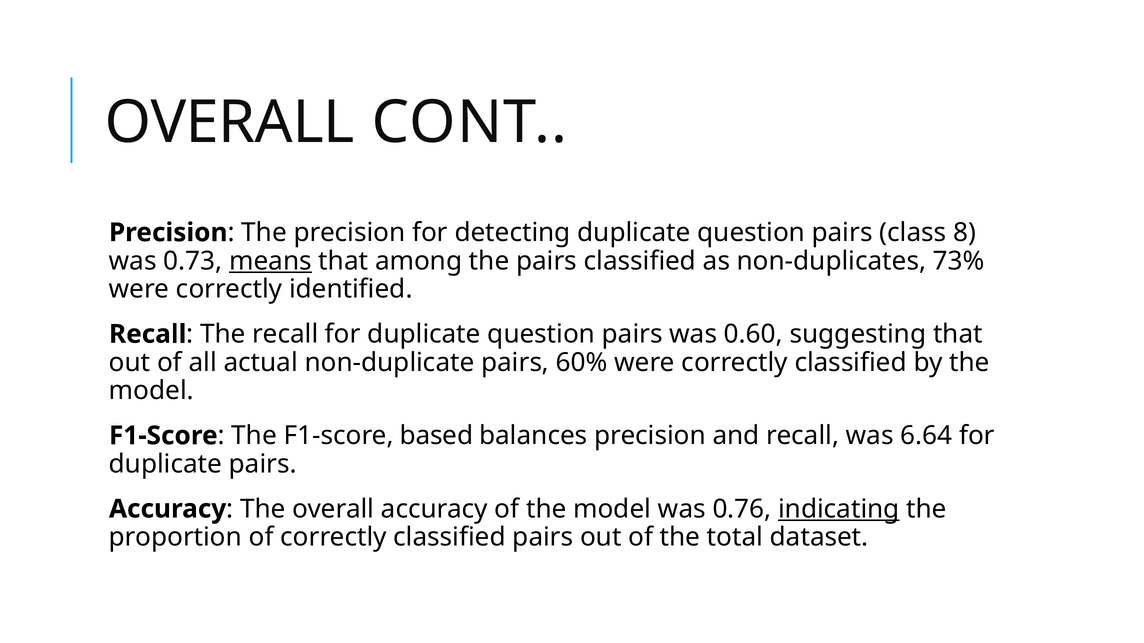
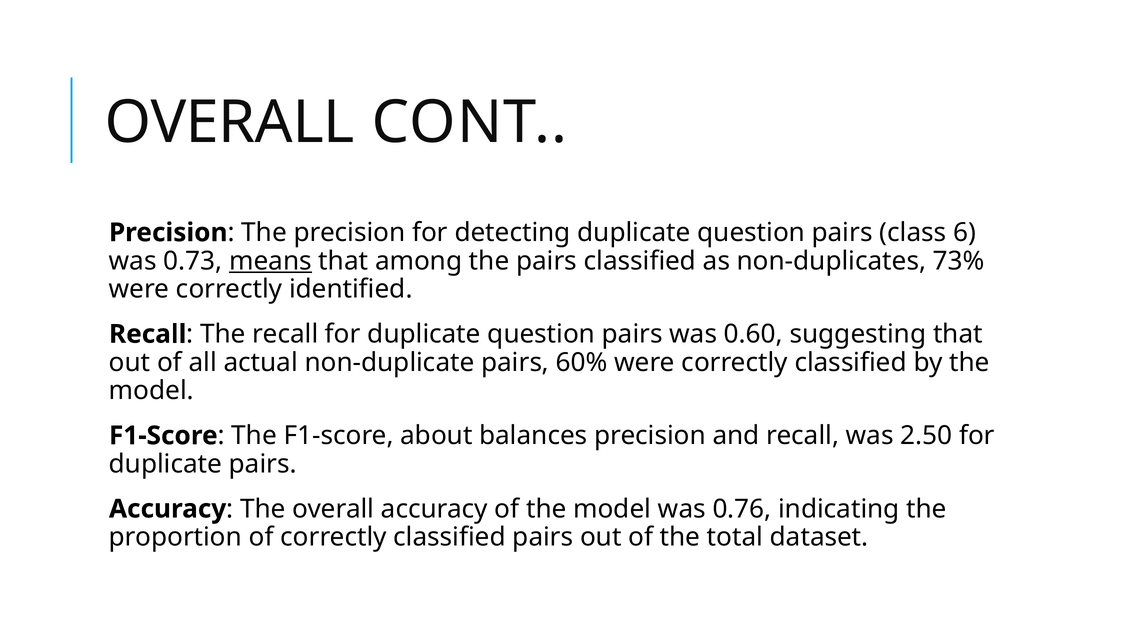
8: 8 -> 6 (964, 233)
based: based -> about (436, 436)
6.64: 6.64 -> 2.50 (926, 436)
indicating underline: present -> none (839, 509)
